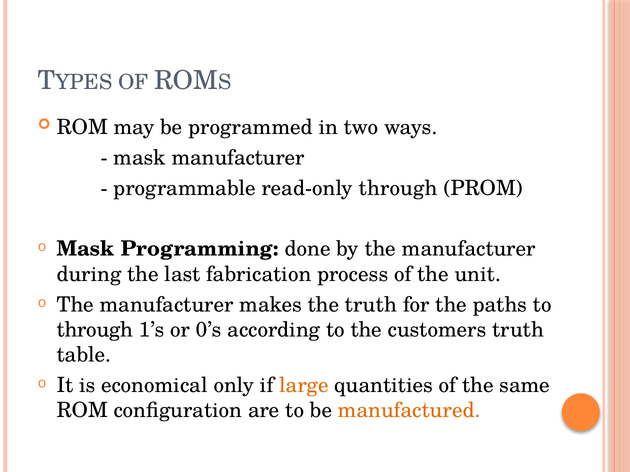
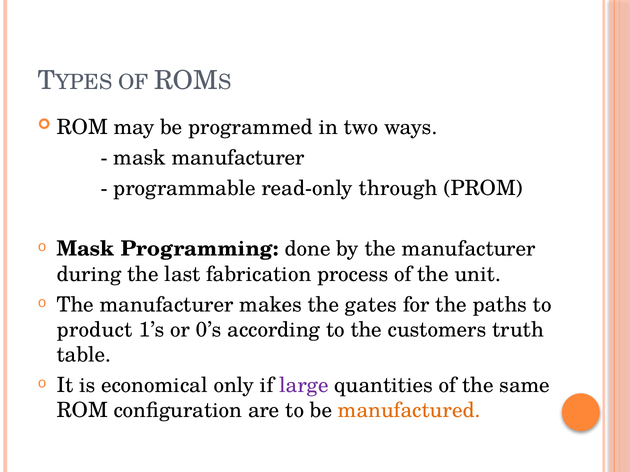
the truth: truth -> gates (371, 305)
through: through -> product (95, 330)
large colour: orange -> purple (304, 386)
